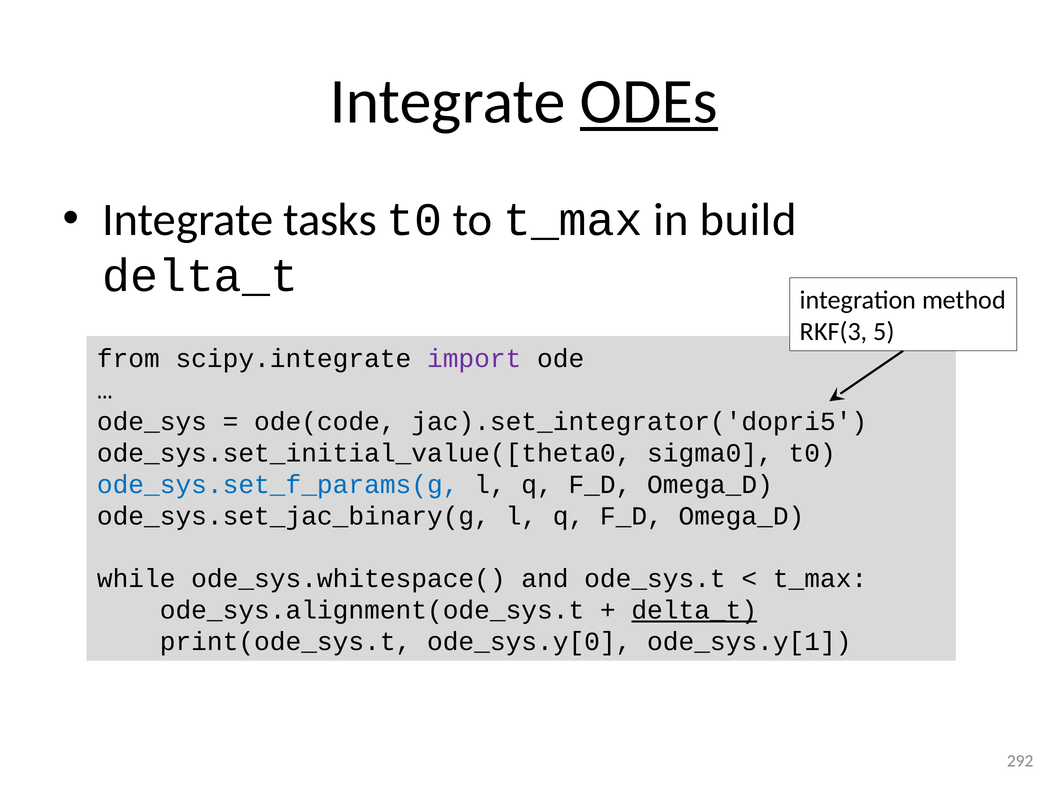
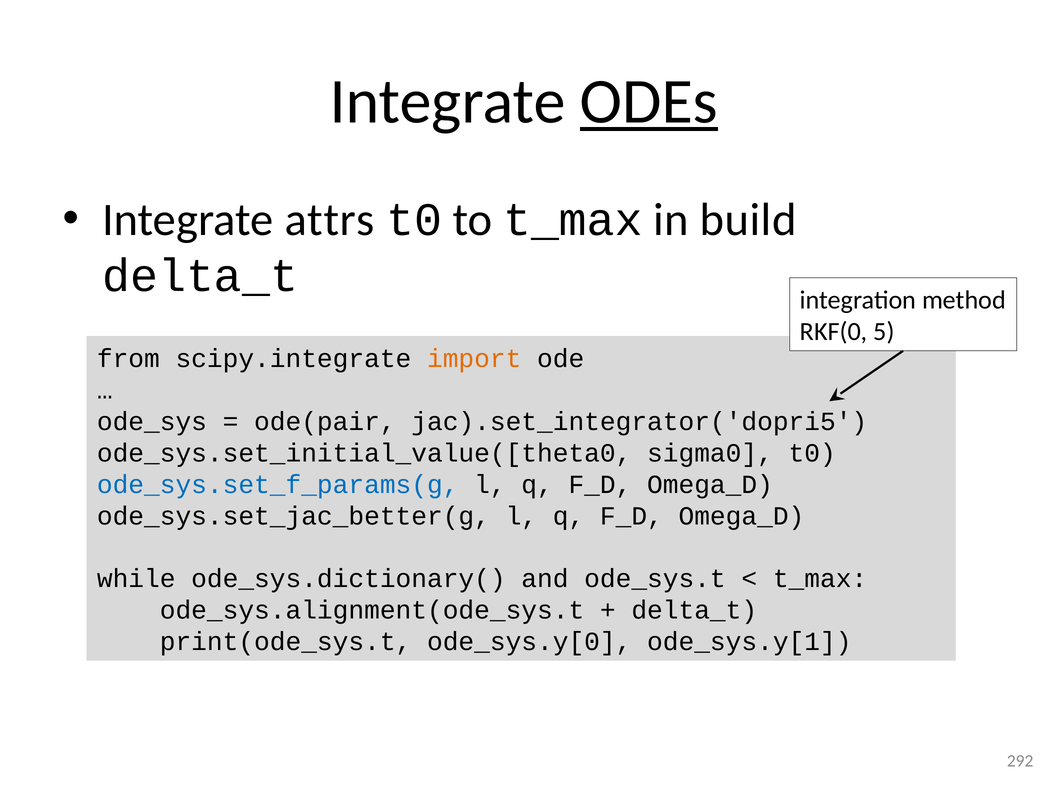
tasks: tasks -> attrs (330, 220)
RKF(3: RKF(3 -> RKF(0 (834, 332)
import colour: purple -> orange (474, 359)
ode(code: ode(code -> ode(pair (325, 422)
ode_sys.set_jac_binary(g: ode_sys.set_jac_binary(g -> ode_sys.set_jac_better(g (293, 516)
ode_sys.whitespace(: ode_sys.whitespace( -> ode_sys.dictionary( (348, 579)
delta_t underline: present -> none (694, 610)
